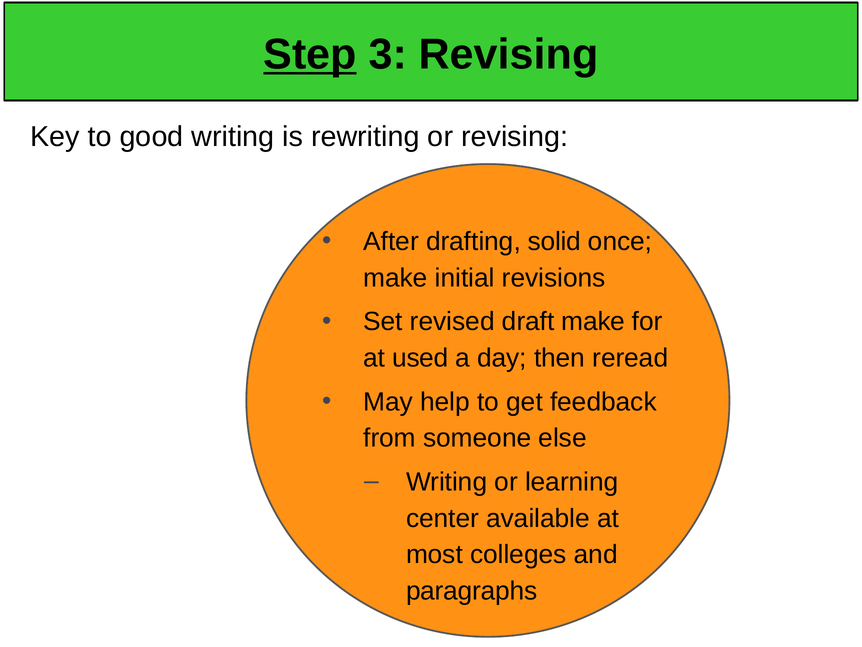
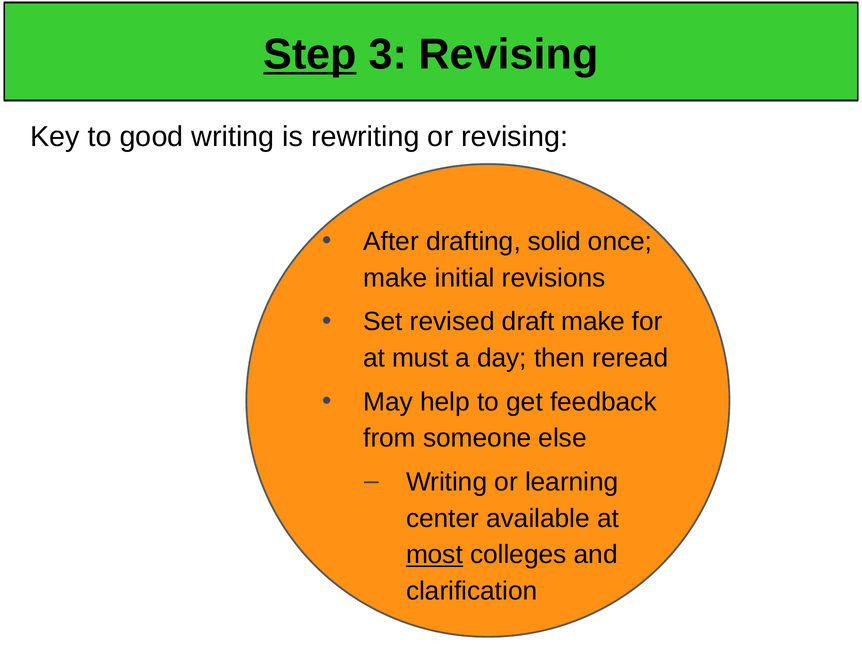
used: used -> must (420, 358)
most underline: none -> present (434, 554)
paragraphs: paragraphs -> clarification (472, 591)
